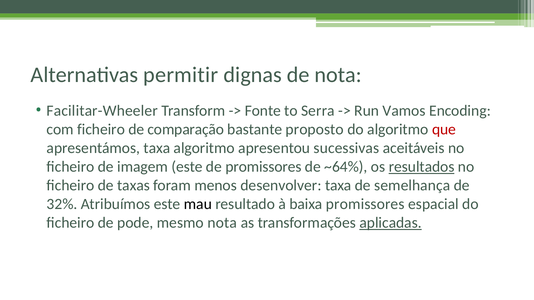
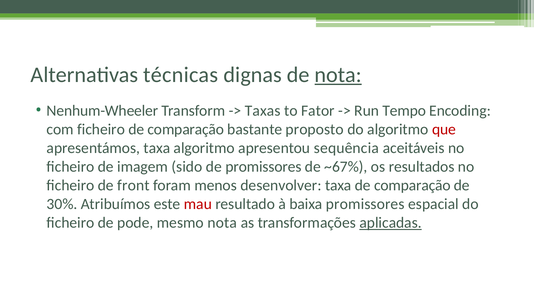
permitir: permitir -> técnicas (181, 75)
nota underline: none -> present (338, 75)
Facilitar-Wheeler: Facilitar-Wheeler -> Nenhum-Wheeler (102, 111)
Fonte: Fonte -> Taxas (263, 111)
Serra: Serra -> Fator (318, 111)
Vamos: Vamos -> Tempo (404, 111)
sucessivas: sucessivas -> sequência (346, 148)
imagem este: este -> sido (187, 167)
~64%: ~64% -> ~67% (346, 167)
resultados underline: present -> none (422, 167)
taxas: taxas -> front (133, 186)
taxa de semelhança: semelhança -> comparação (412, 186)
32%: 32% -> 30% (62, 204)
mau colour: black -> red (198, 204)
